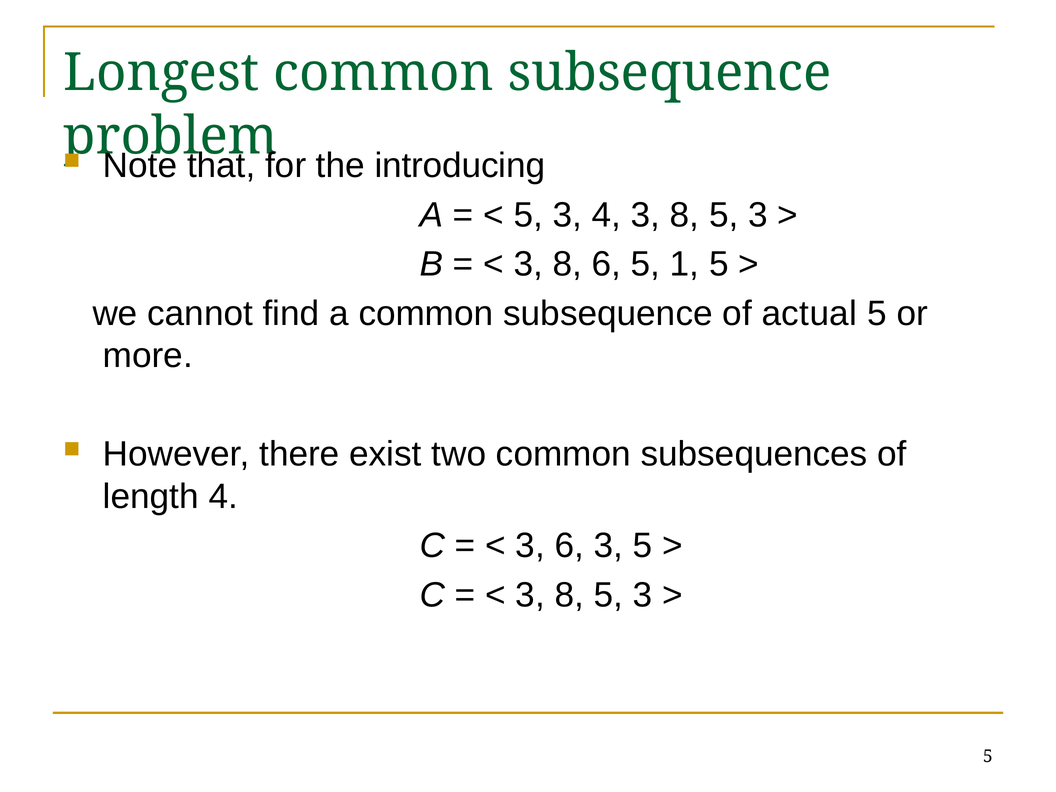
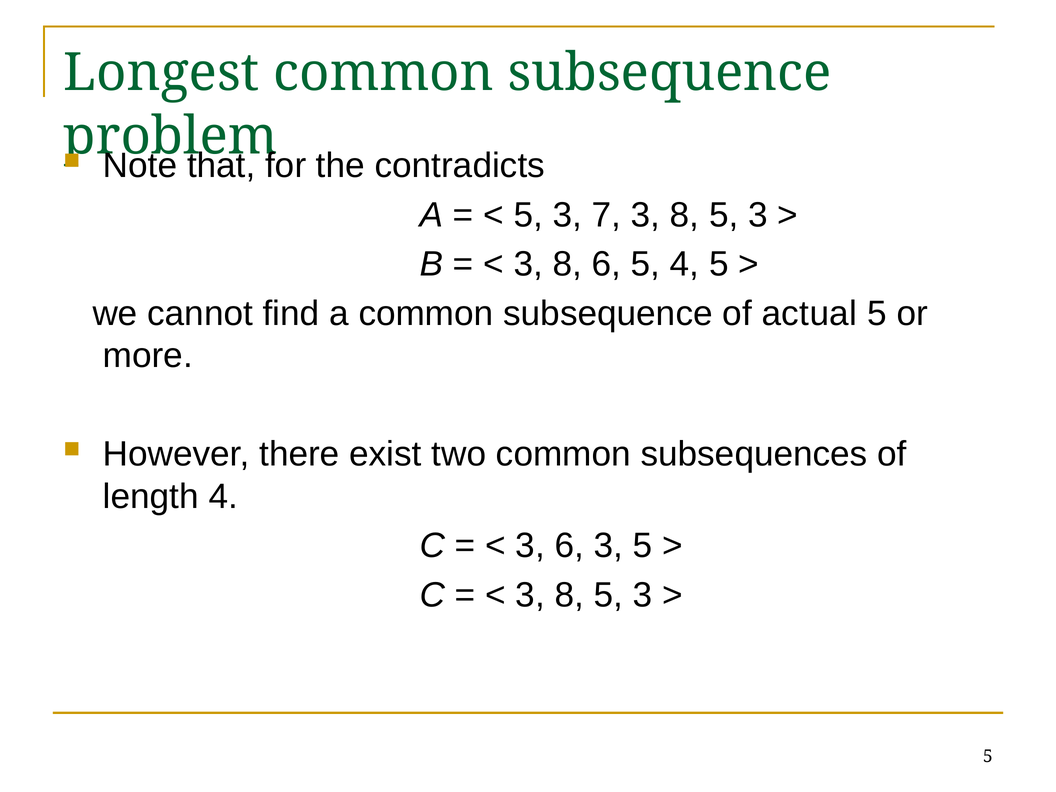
introducing: introducing -> contradicts (460, 166)
3 4: 4 -> 7 (606, 215)
5 1: 1 -> 4 (685, 264)
